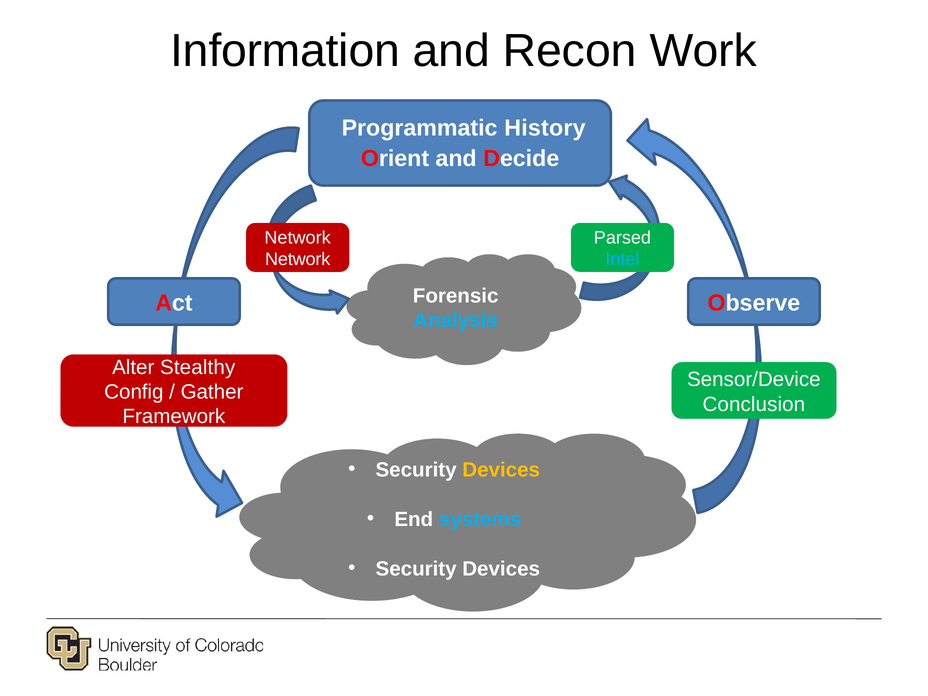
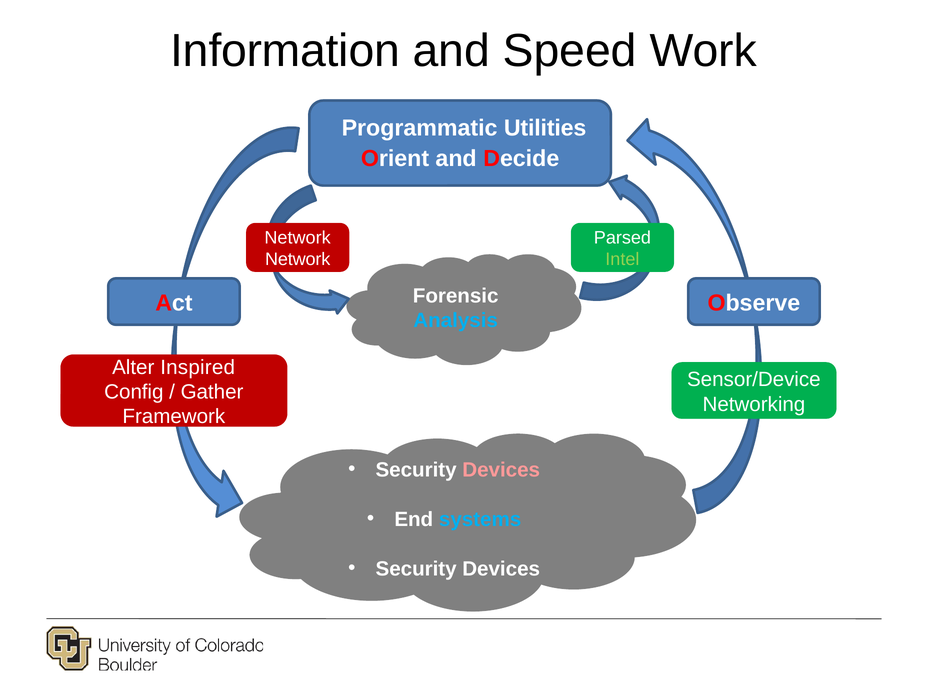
Recon: Recon -> Speed (570, 51)
History: History -> Utilities (545, 128)
Intel colour: light blue -> light green (622, 259)
Stealthy: Stealthy -> Inspired (198, 367)
Conclusion: Conclusion -> Networking (754, 404)
Devices colour: yellow -> pink (501, 470)
